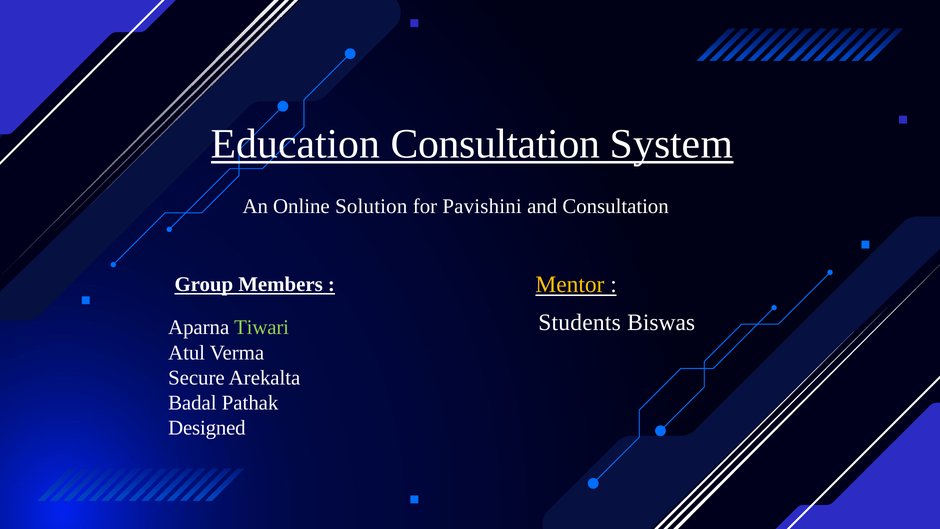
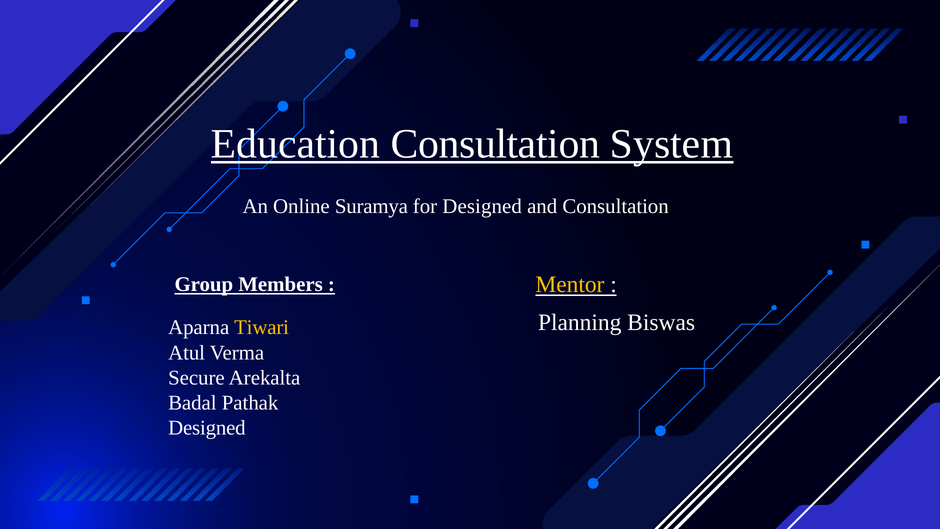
Solution: Solution -> Suramya (371, 206)
for Pavishini: Pavishini -> Designed (482, 206)
Students: Students -> Planning (580, 323)
Tiwari colour: light green -> yellow (262, 327)
